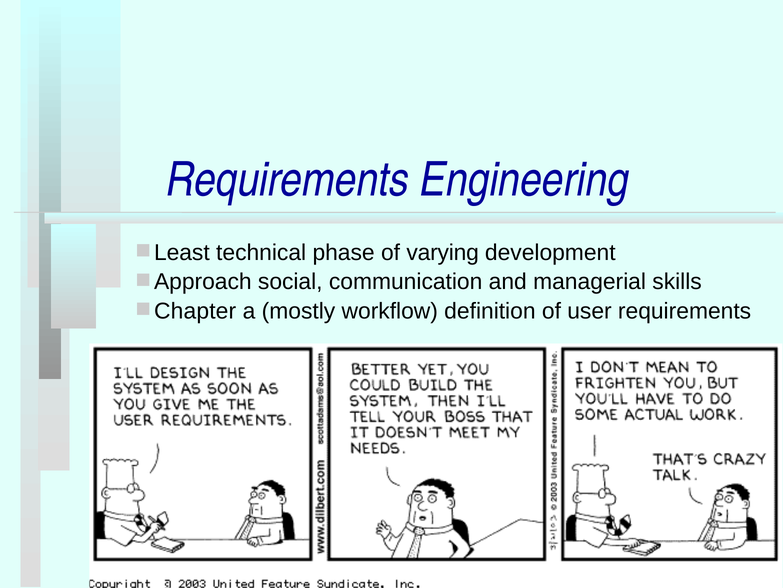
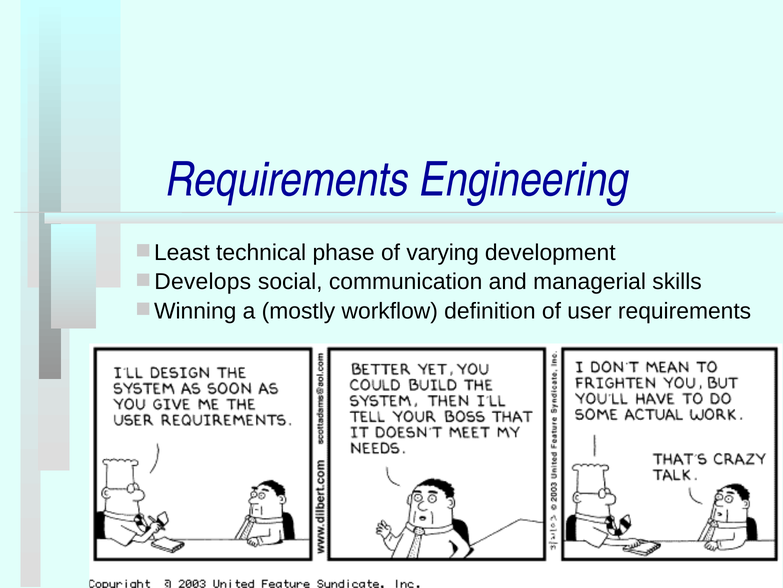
Approach: Approach -> Develops (203, 281)
Chapter: Chapter -> Winning (195, 311)
